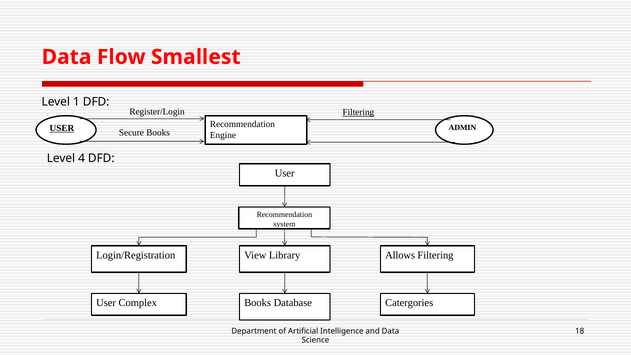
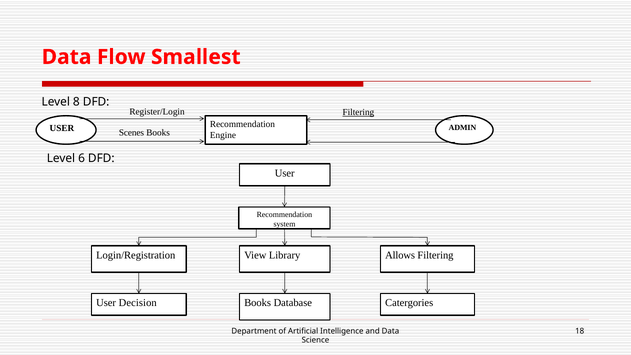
1: 1 -> 8 (76, 102)
USER underline: present -> none (62, 128)
Secure: Secure -> Scenes (131, 133)
4: 4 -> 6 (82, 158)
Complex: Complex -> Decision (138, 303)
